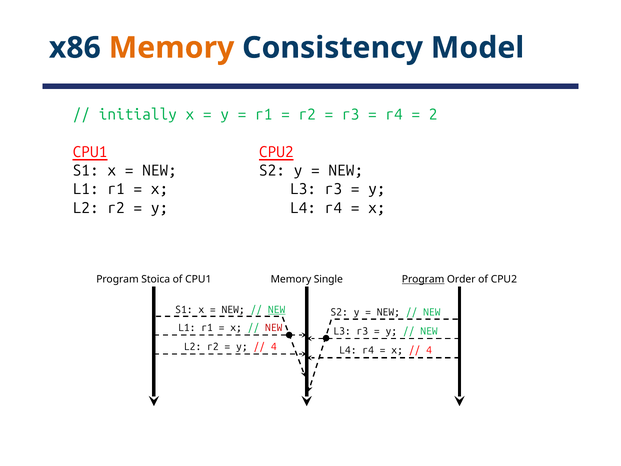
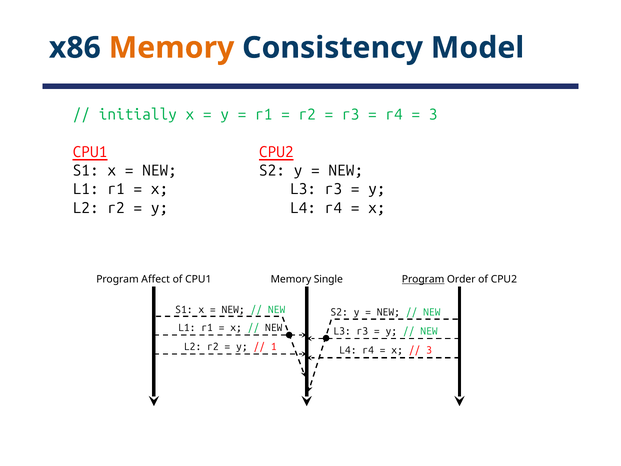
2: 2 -> 3 (433, 115)
Stoica: Stoica -> Affect (156, 279)
NEW underline: present -> none (277, 309)
NEW colour: red -> black (274, 328)
4: 4 -> 1 (274, 346)
4: 4 -> 3 (429, 350)
